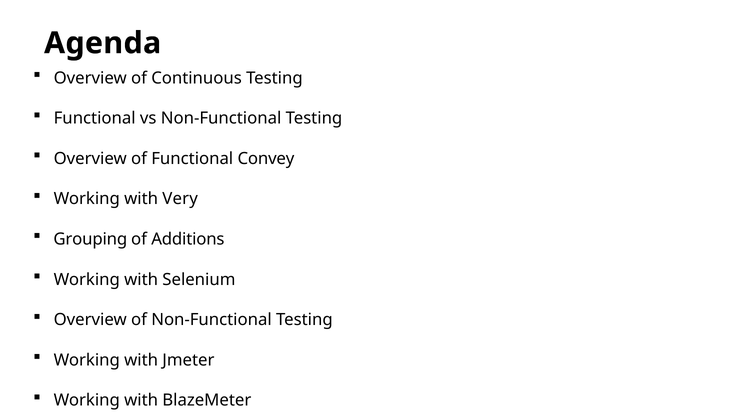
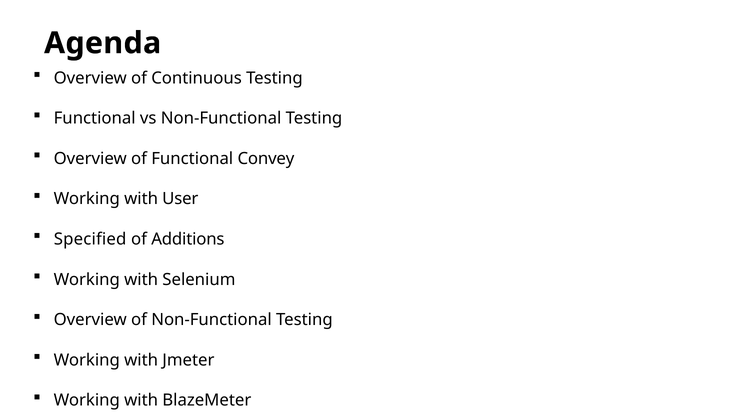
Very: Very -> User (180, 199)
Grouping: Grouping -> Specified (90, 239)
